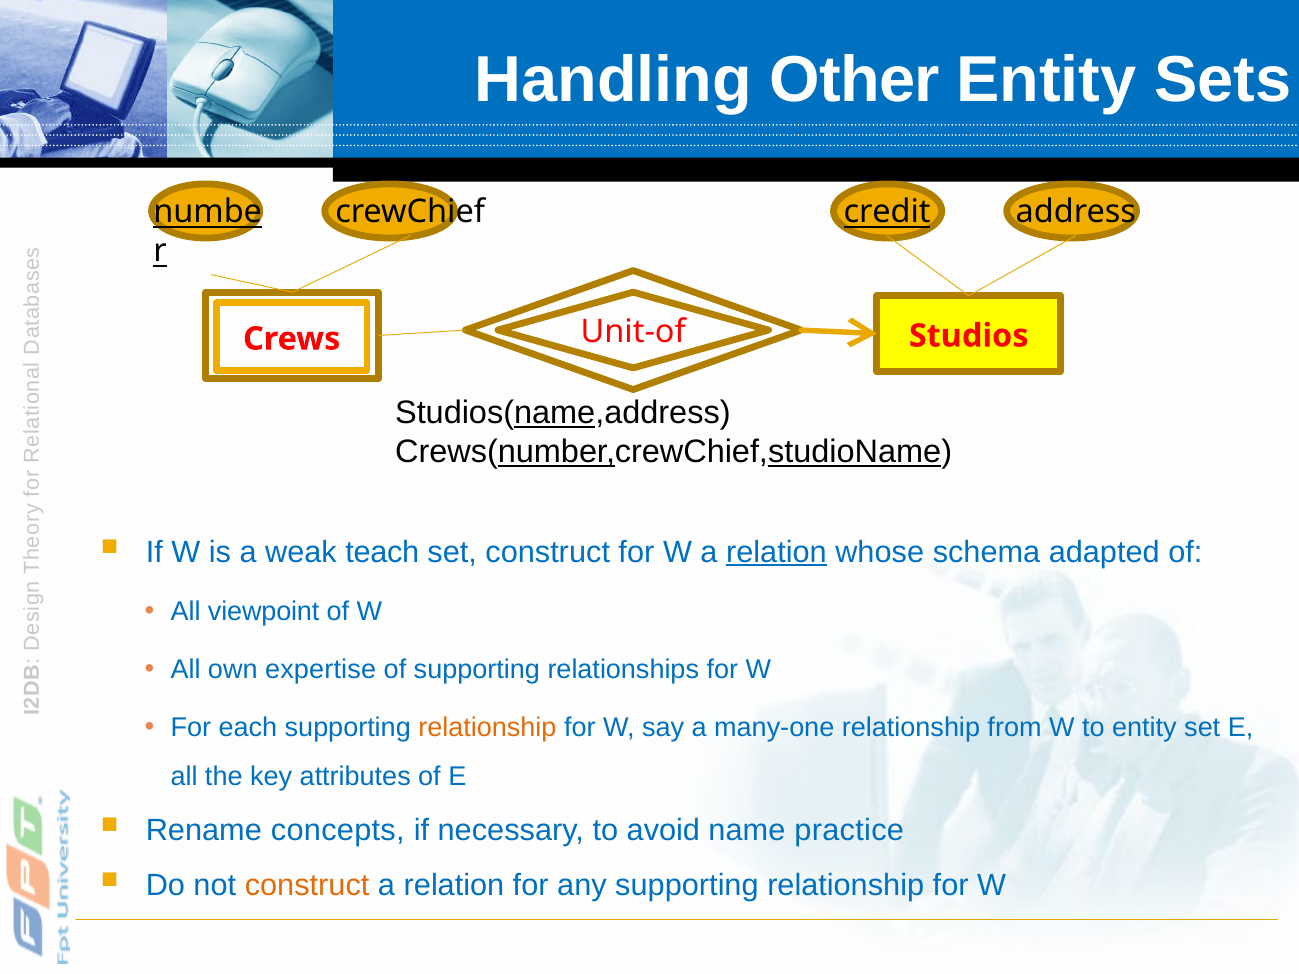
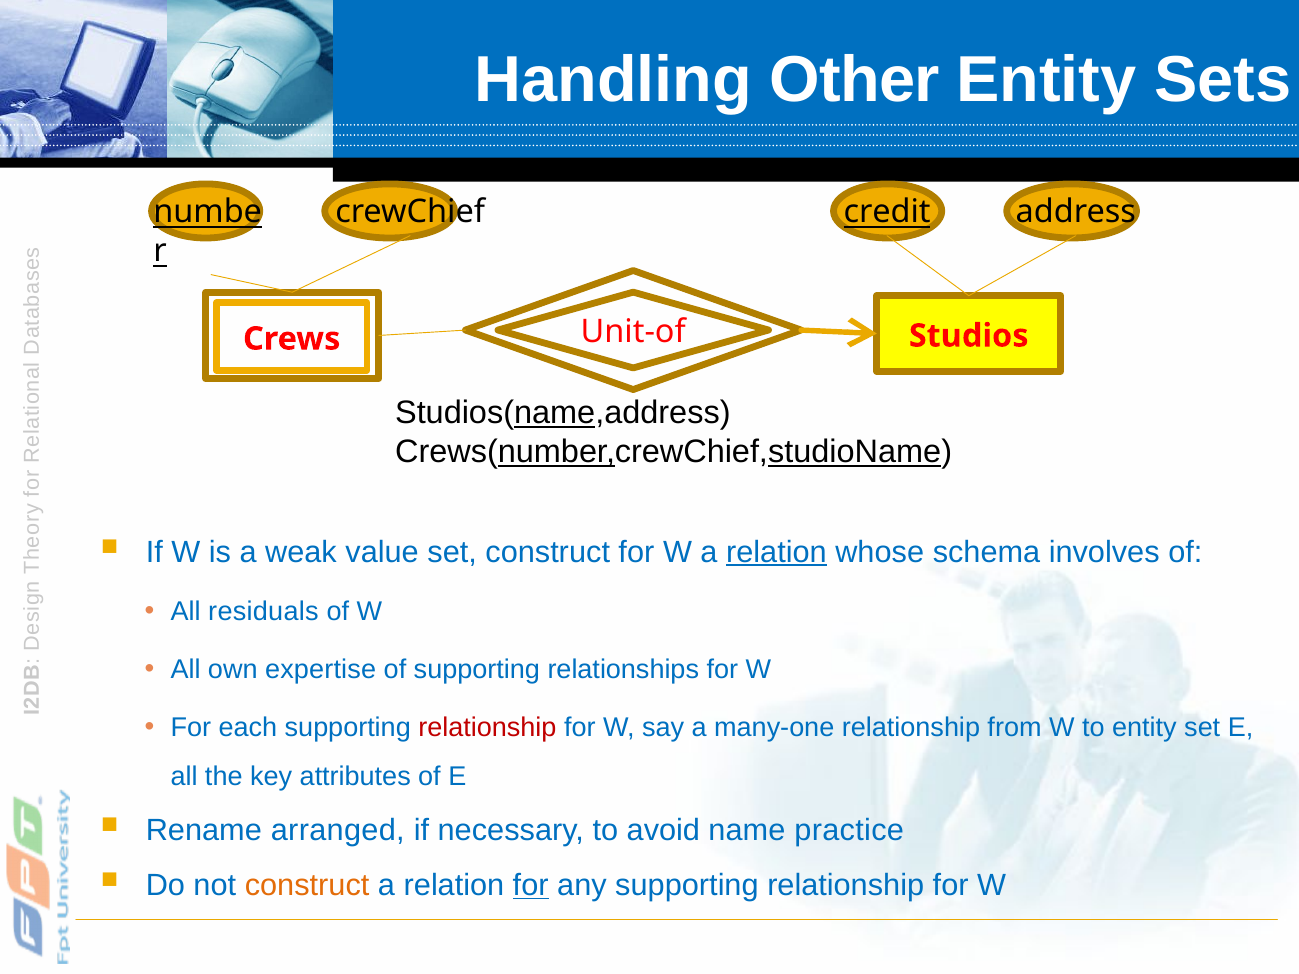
teach: teach -> value (382, 552)
adapted: adapted -> involves (1104, 552)
viewpoint: viewpoint -> residuals (263, 612)
relationship colour: orange -> red (487, 728)
concepts: concepts -> arranged (338, 830)
for underline: none -> present (531, 885)
